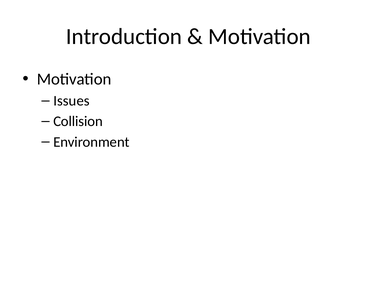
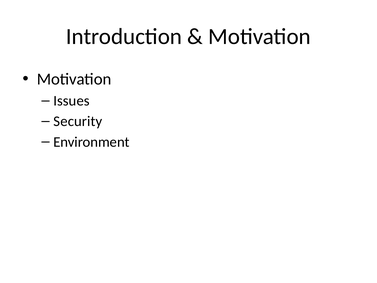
Collision: Collision -> Security (78, 121)
